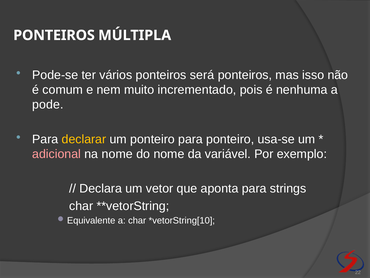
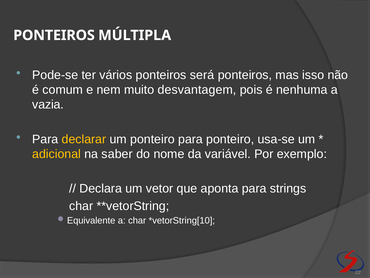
incrementado: incrementado -> desvantagem (197, 90)
pode: pode -> vazia (48, 104)
adicional colour: pink -> yellow (57, 154)
na nome: nome -> saber (117, 154)
